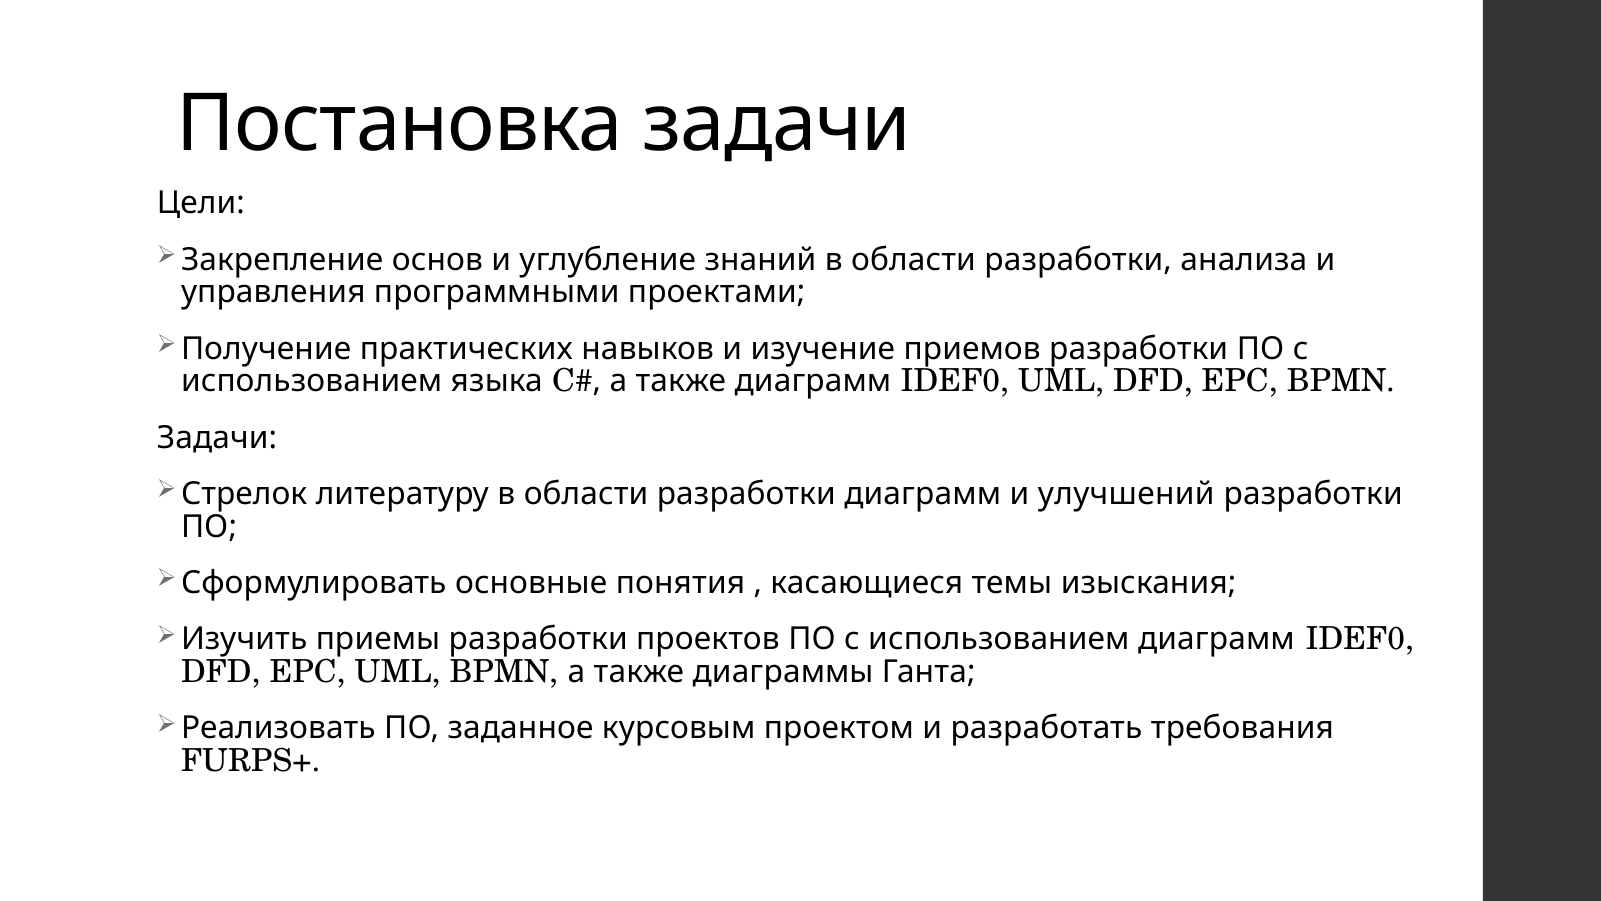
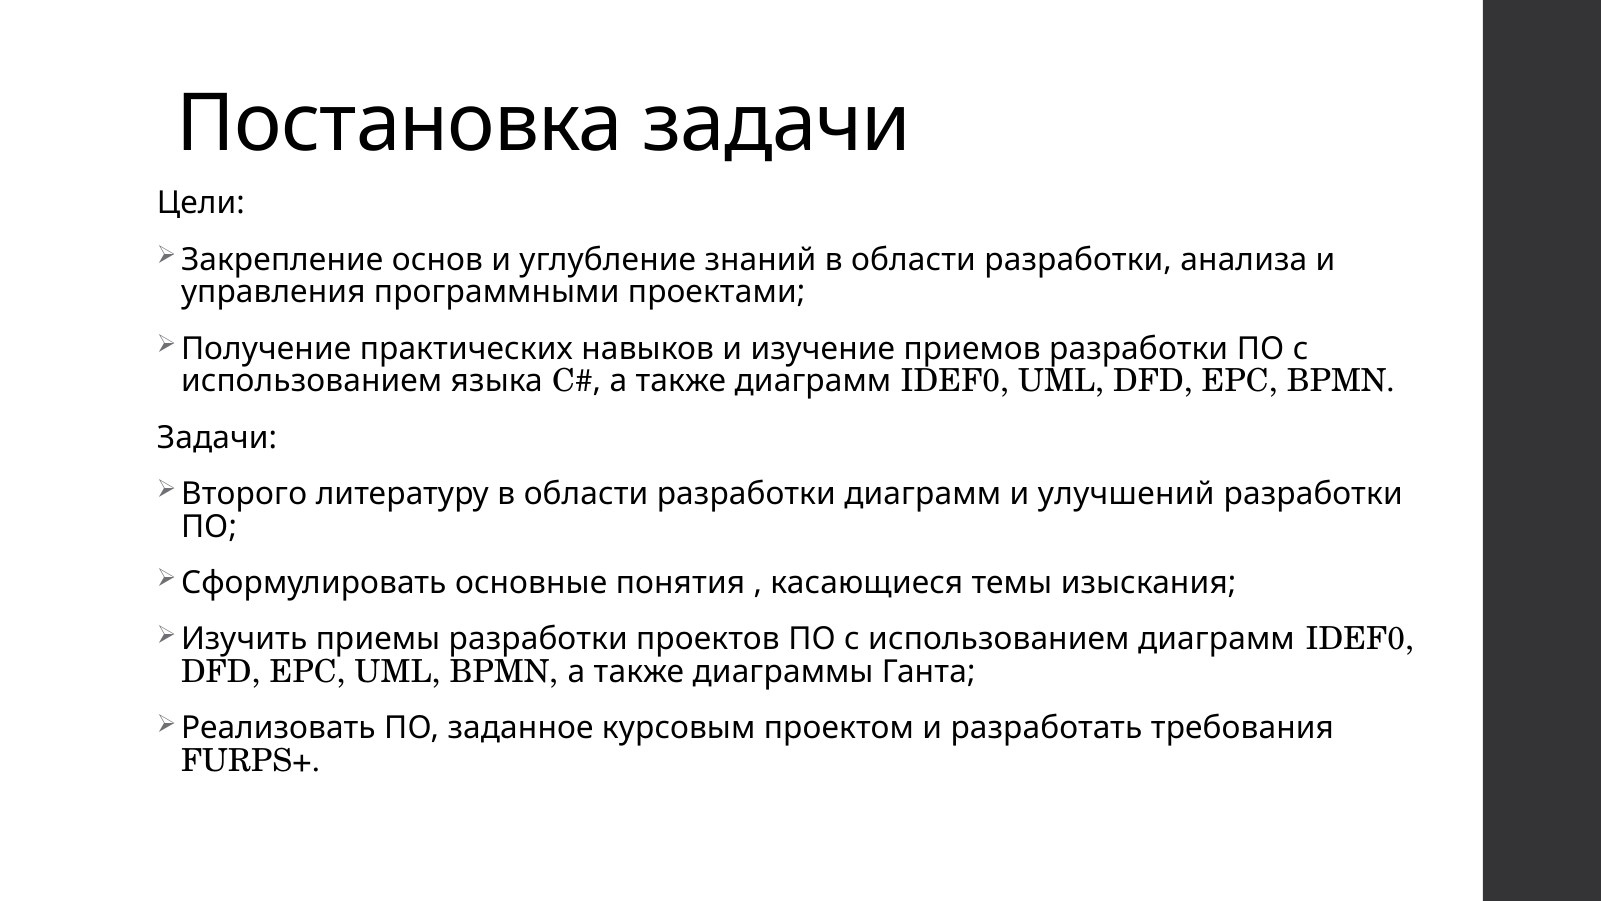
Стрелок: Стрелок -> Второго (244, 494)
